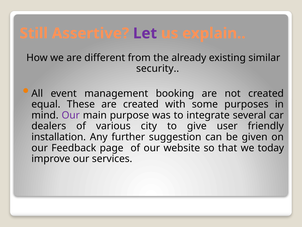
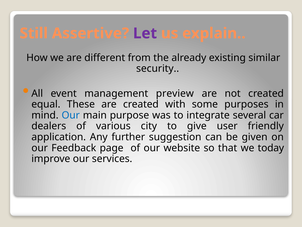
booking: booking -> preview (175, 93)
Our colour: purple -> blue (71, 115)
installation: installation -> application (59, 137)
